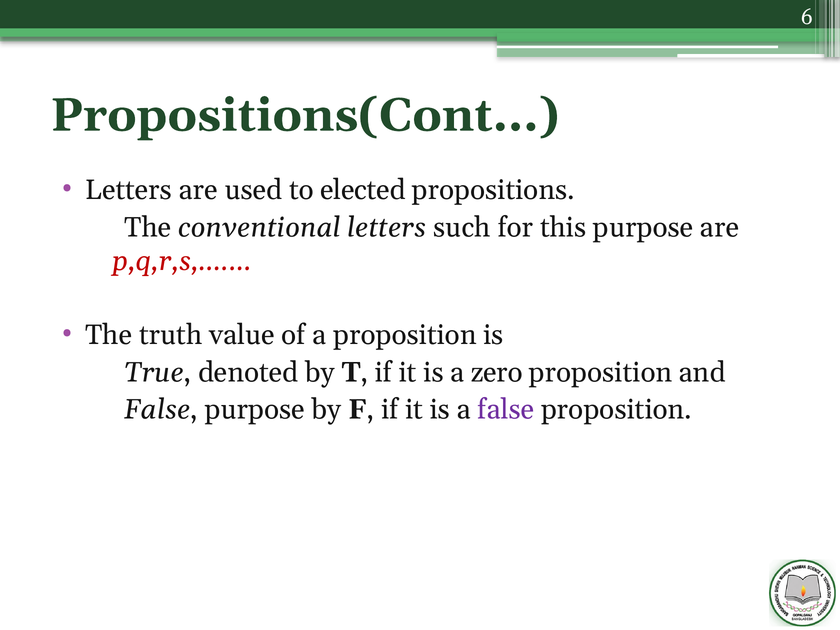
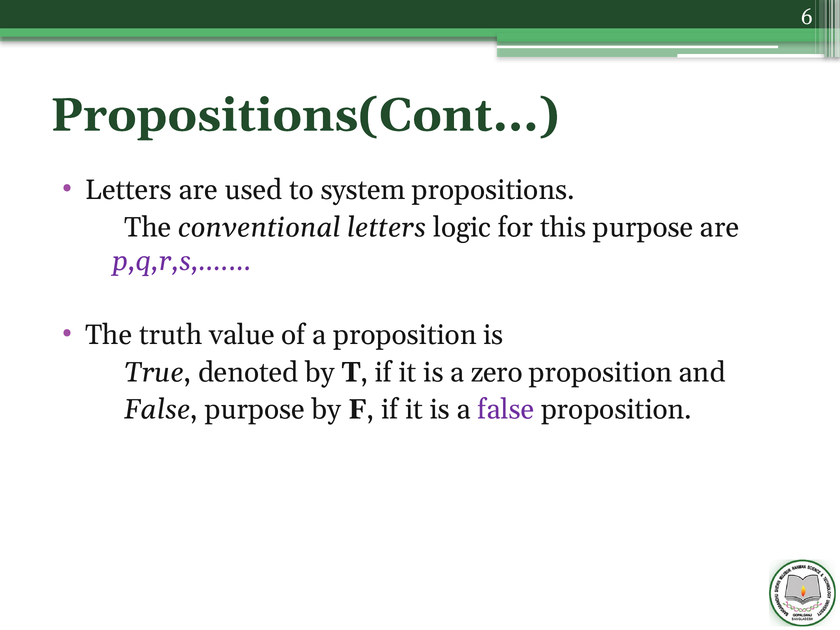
elected: elected -> system (363, 190)
such: such -> logic (462, 227)
p,q,r,s colour: red -> purple (182, 261)
